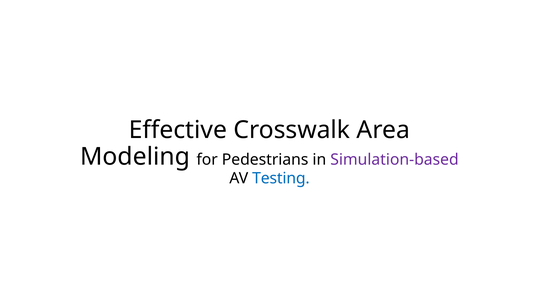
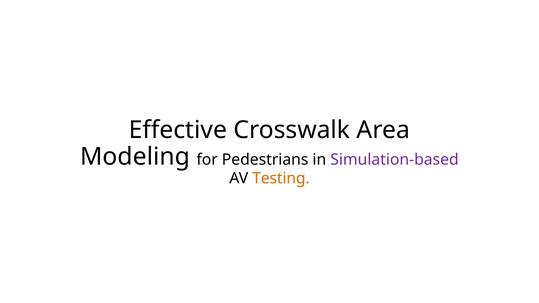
Testing colour: blue -> orange (281, 179)
